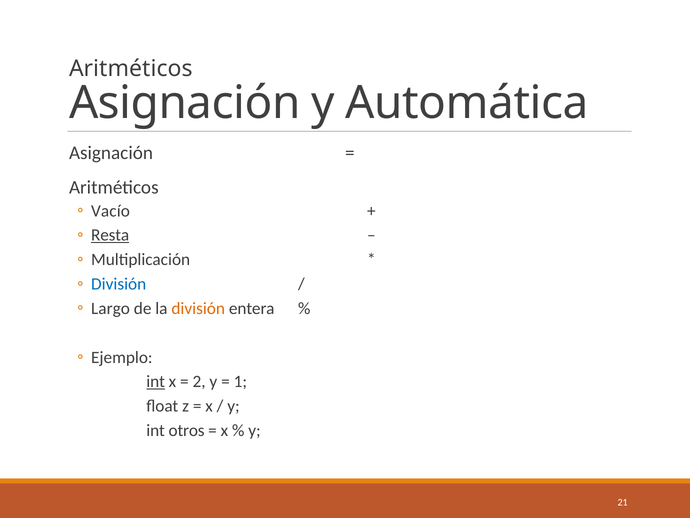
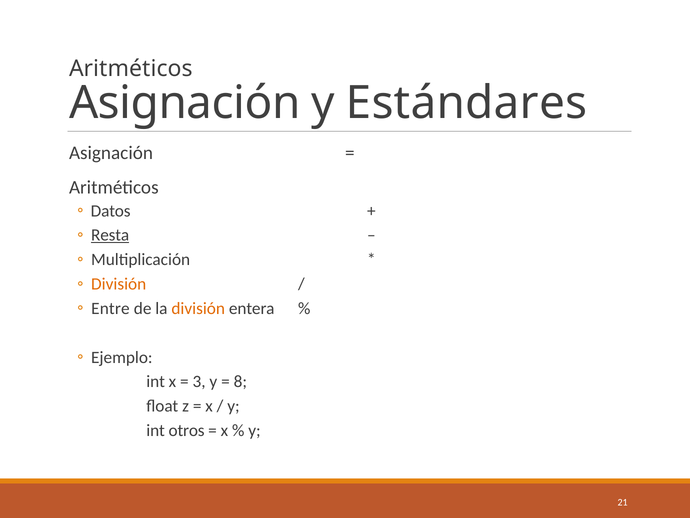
Automática: Automática -> Estándares (467, 103)
Vacío: Vacío -> Datos (111, 211)
División colour: blue -> orange (119, 284)
Largo: Largo -> Entre (110, 308)
int underline: present -> none (156, 381)
2: 2 -> 3 (199, 381)
1: 1 -> 8 (240, 381)
